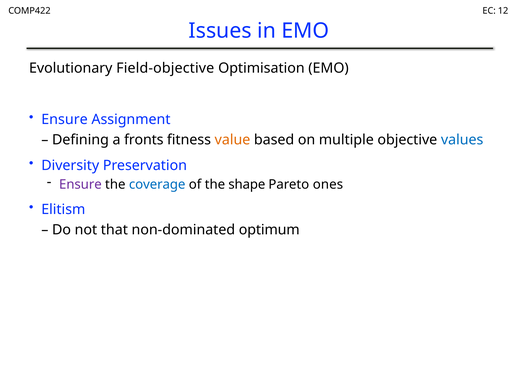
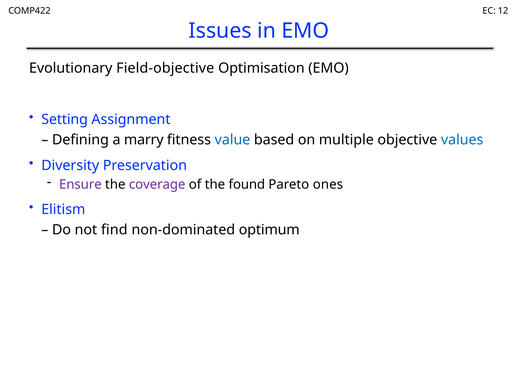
Ensure: Ensure -> Setting (65, 119)
fronts: fronts -> marry (144, 140)
value colour: orange -> blue (232, 140)
coverage colour: blue -> purple (157, 184)
shape: shape -> found (247, 184)
that: that -> find (114, 230)
